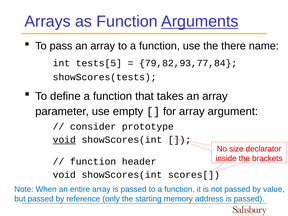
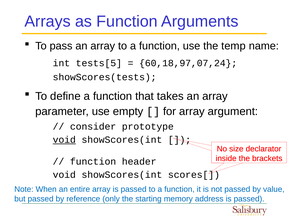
Arguments underline: present -> none (200, 22)
there: there -> temp (234, 46)
79,82,93,77,84: 79,82,93,77,84 -> 60,18,97,07,24 (188, 63)
